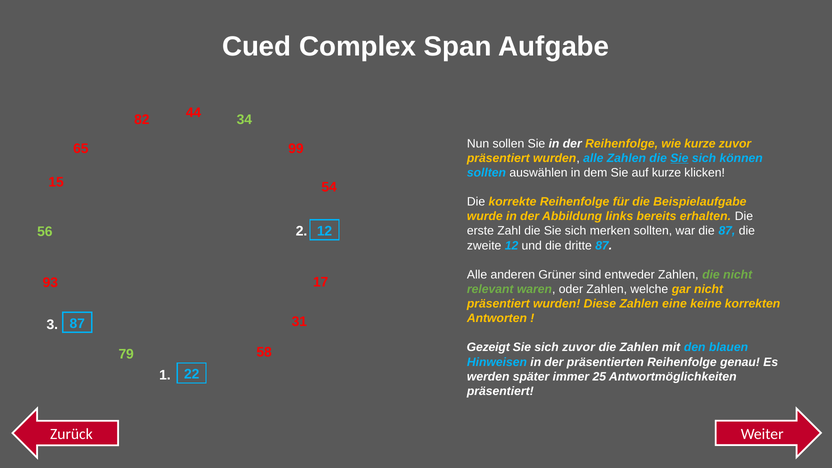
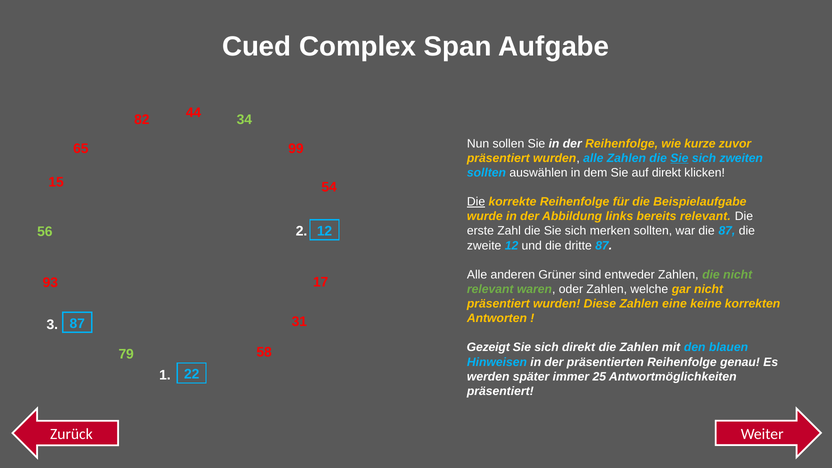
können: können -> zweiten (741, 158)
auf kurze: kurze -> direkt (666, 173)
Die underline: none -> present (476, 202)
bereits erhalten: erhalten -> relevant (705, 216)
sich zuvor: zuvor -> direkt (579, 347)
